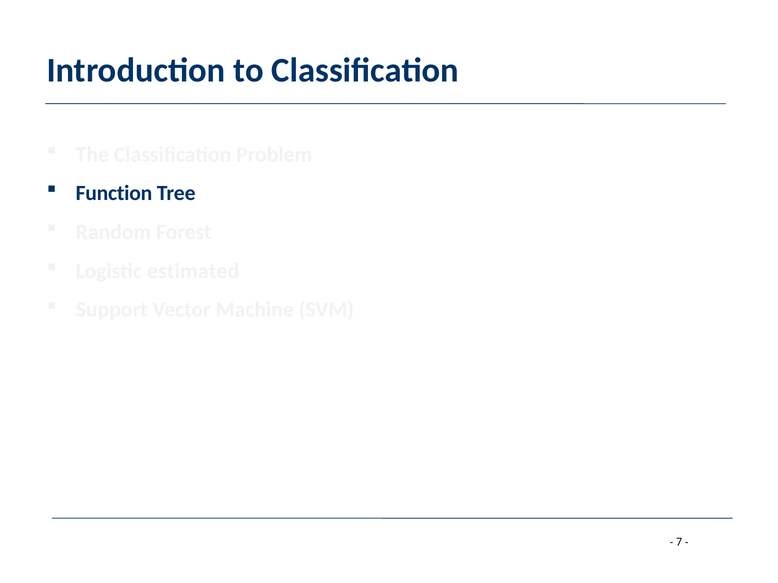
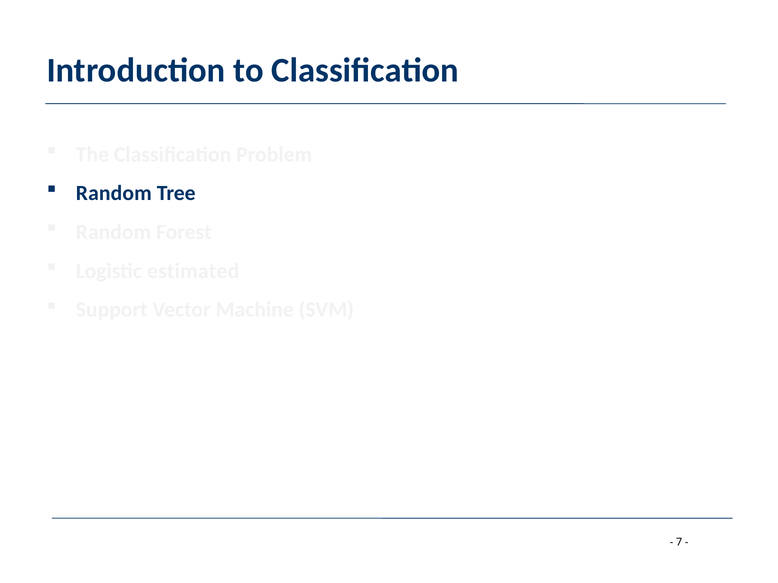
Function: Function -> Random (114, 193)
